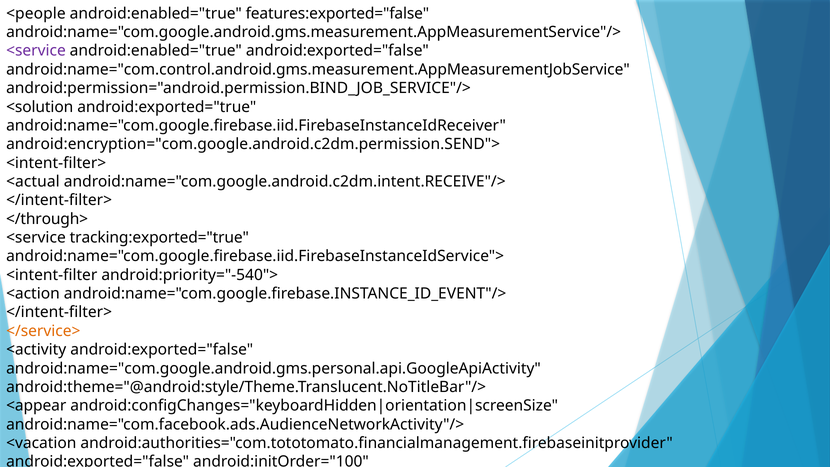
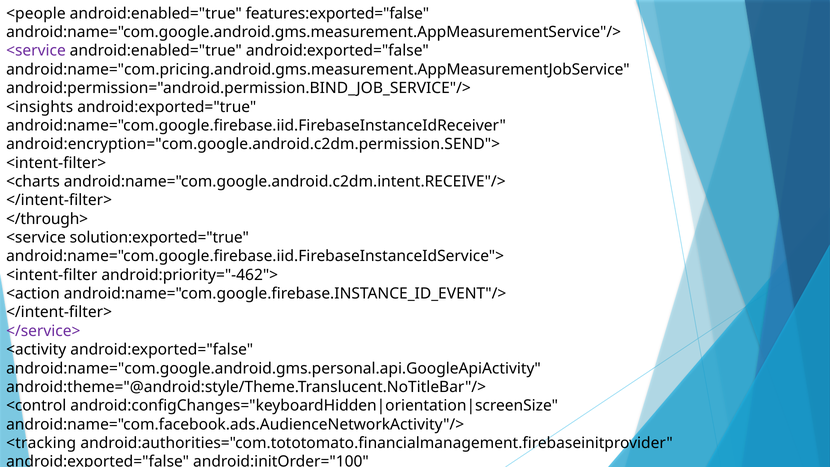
android:name="com.control.android.gms.measurement.AppMeasurementJobService: android:name="com.control.android.gms.measurement.AppMeasurementJobService -> android:name="com.pricing.android.gms.measurement.AppMeasurementJobService (318, 69)
<solution: <solution -> <insights (40, 107)
<actual: <actual -> <charts (33, 182)
tracking:exported="true: tracking:exported="true -> solution:exported="true (159, 238)
android:priority="-540">: android:priority="-540"> -> android:priority="-462"> (190, 275)
</service> colour: orange -> purple (43, 331)
<appear: <appear -> <control (36, 406)
<vacation: <vacation -> <tracking (41, 443)
